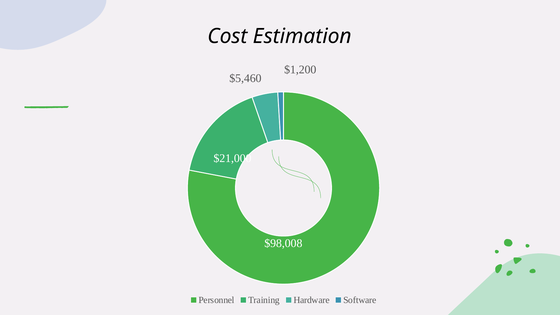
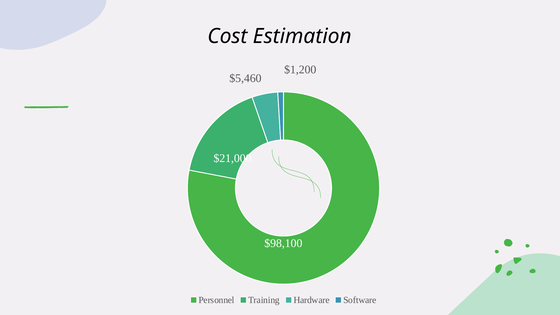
$98,008: $98,008 -> $98,100 (283, 243)
